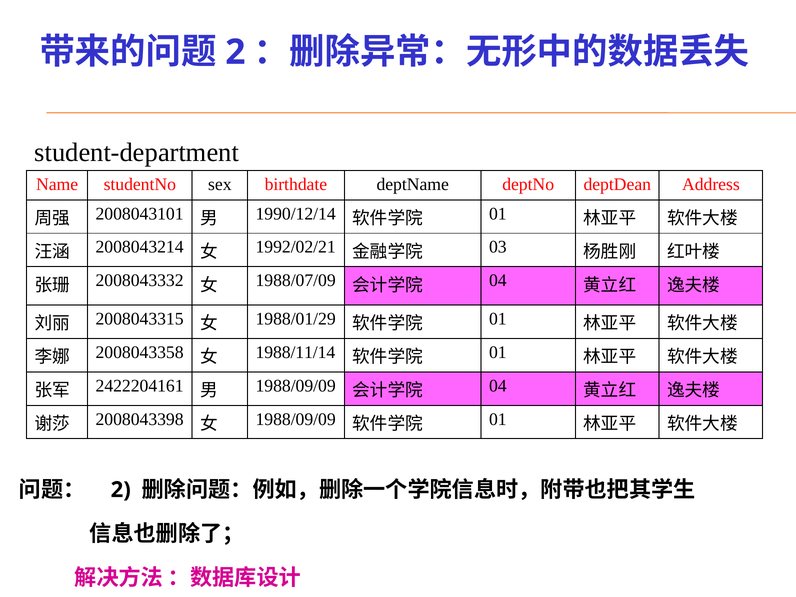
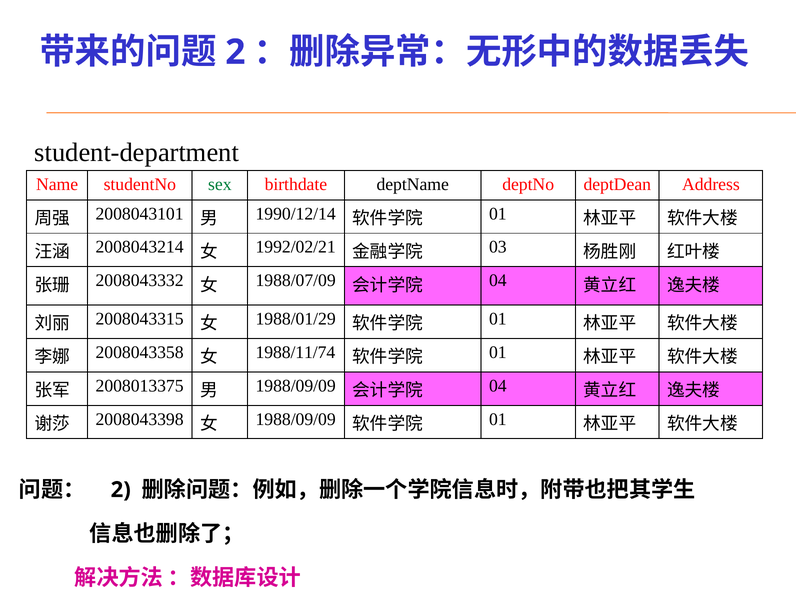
sex colour: black -> green (220, 185)
1988/11/14: 1988/11/14 -> 1988/11/74 (295, 352)
2422204161: 2422204161 -> 2008013375 (140, 386)
